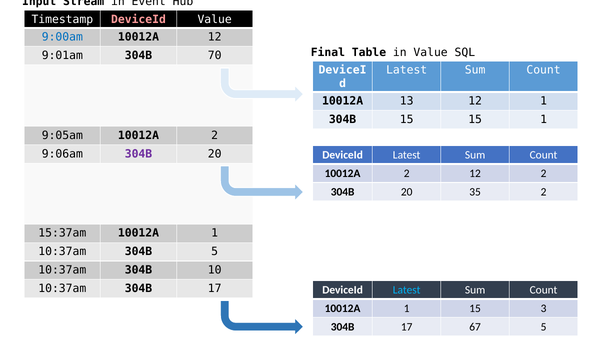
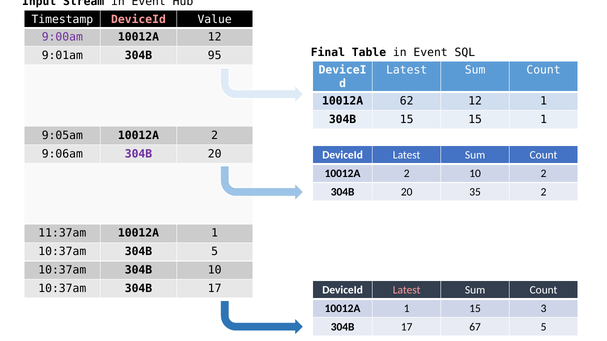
9:00am colour: blue -> purple (62, 37)
Table in Value: Value -> Event (431, 53)
70: 70 -> 95 (215, 56)
13: 13 -> 62 (407, 101)
2 12: 12 -> 10 (475, 174)
15:37am: 15:37am -> 11:37am (62, 233)
Latest colour: light blue -> pink (407, 290)
